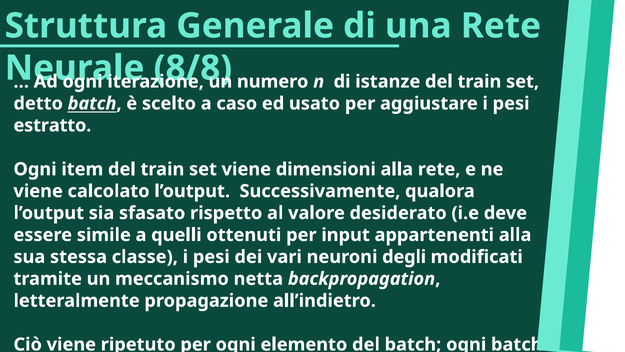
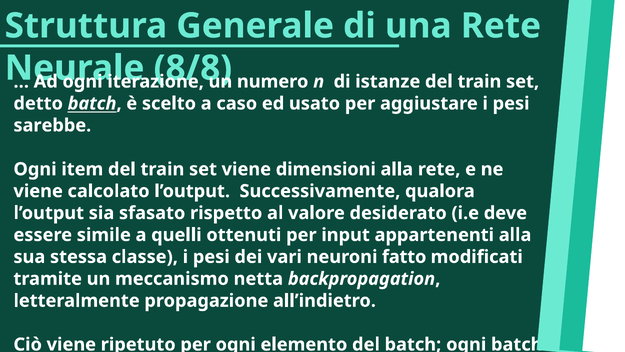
estratto: estratto -> sarebbe (52, 125)
degli: degli -> fatto (404, 257)
